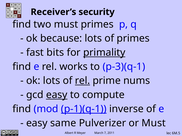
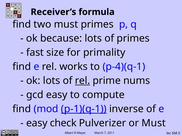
security: security -> formula (97, 12)
bits: bits -> size (55, 53)
primality underline: present -> none (104, 53)
p-3)(q-1: p-3)(q-1 -> p-4)(q-1 (124, 67)
easy underline: present -> none (57, 95)
same: same -> check (63, 123)
